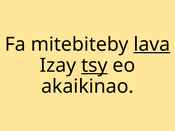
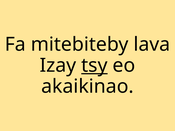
lava underline: present -> none (152, 45)
